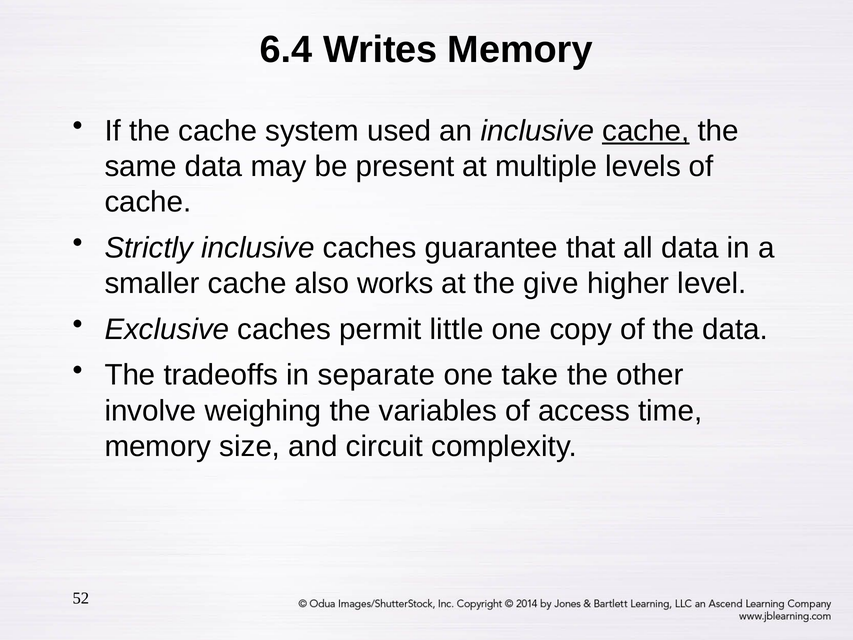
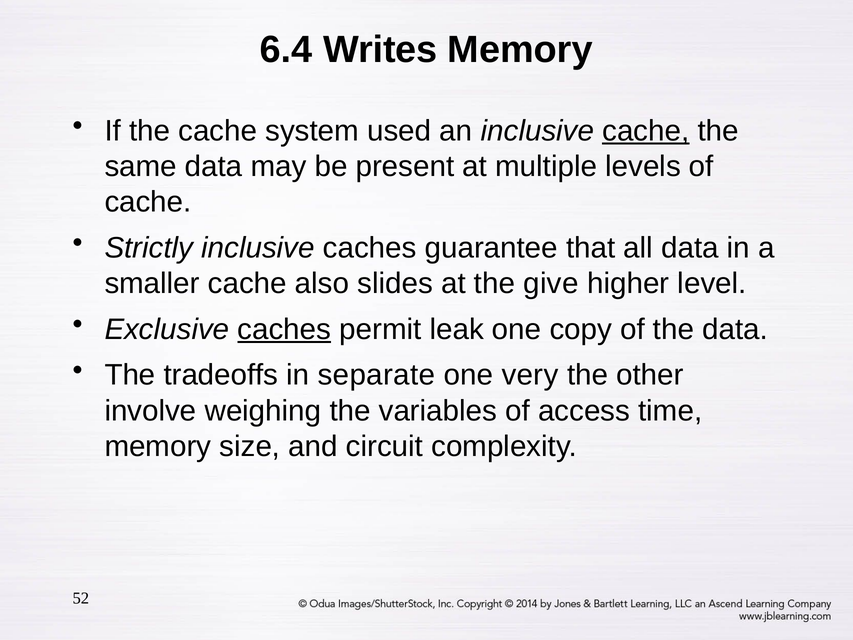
works: works -> slides (395, 283)
caches underline: none -> present (284, 329)
little: little -> leak (457, 329)
take: take -> very (530, 375)
